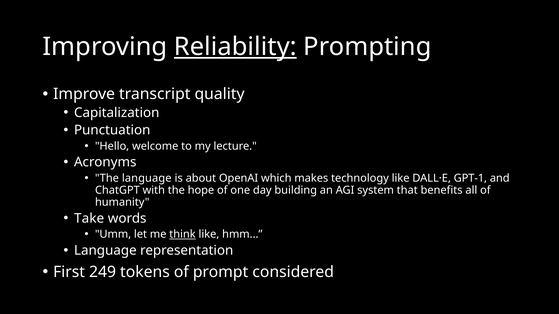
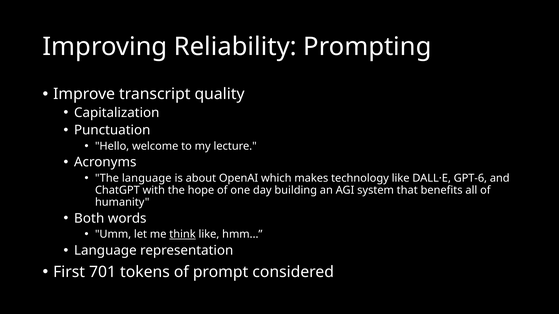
Reliability underline: present -> none (235, 47)
GPT-1: GPT-1 -> GPT-6 (470, 179)
Take: Take -> Both (89, 219)
249: 249 -> 701 (103, 272)
